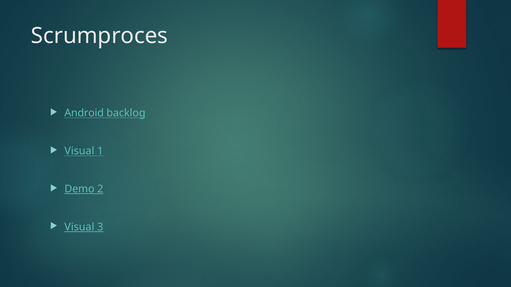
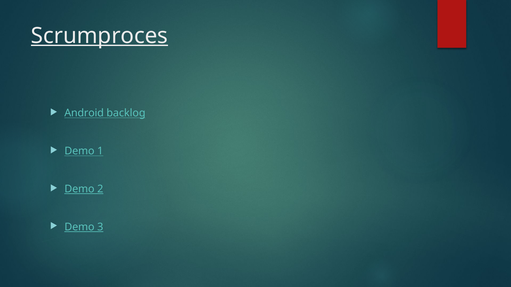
Scrumproces underline: none -> present (99, 36)
Visual: Visual -> Demo (79, 151)
Visual: Visual -> Demo (79, 227)
